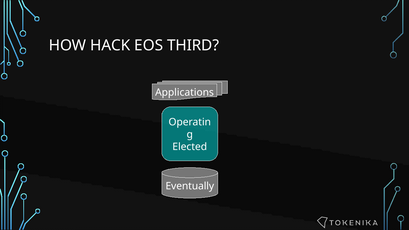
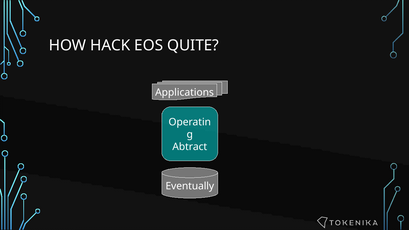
THIRD: THIRD -> QUITE (193, 45)
Elected: Elected -> Abtract (190, 147)
